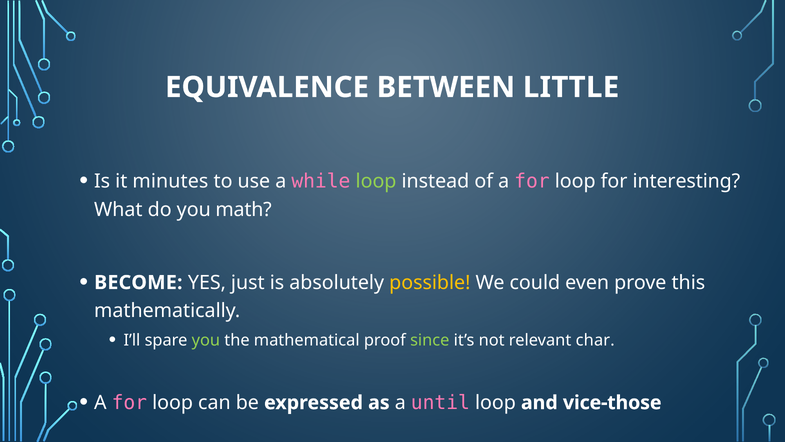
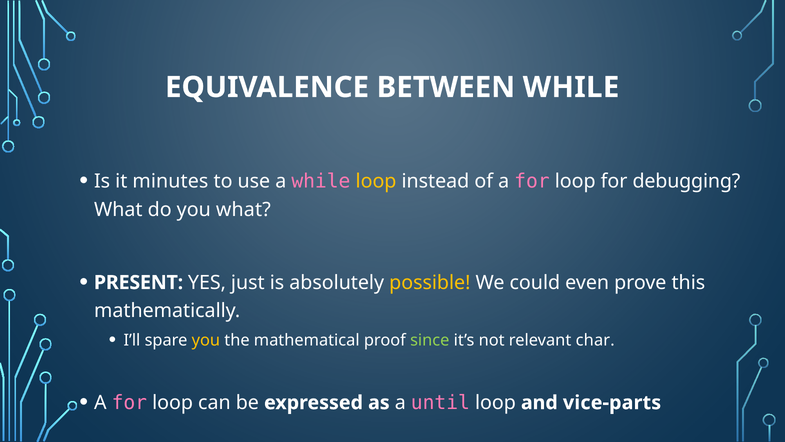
BETWEEN LITTLE: LITTLE -> WHILE (571, 87)
loop colour: light green -> yellow (376, 181)
interesting: interesting -> debugging (686, 181)
you math: math -> what (243, 209)
BECOME: BECOME -> PRESENT (139, 282)
you colour: light green -> yellow (206, 340)
vice-those: vice-those -> vice-parts (612, 402)
